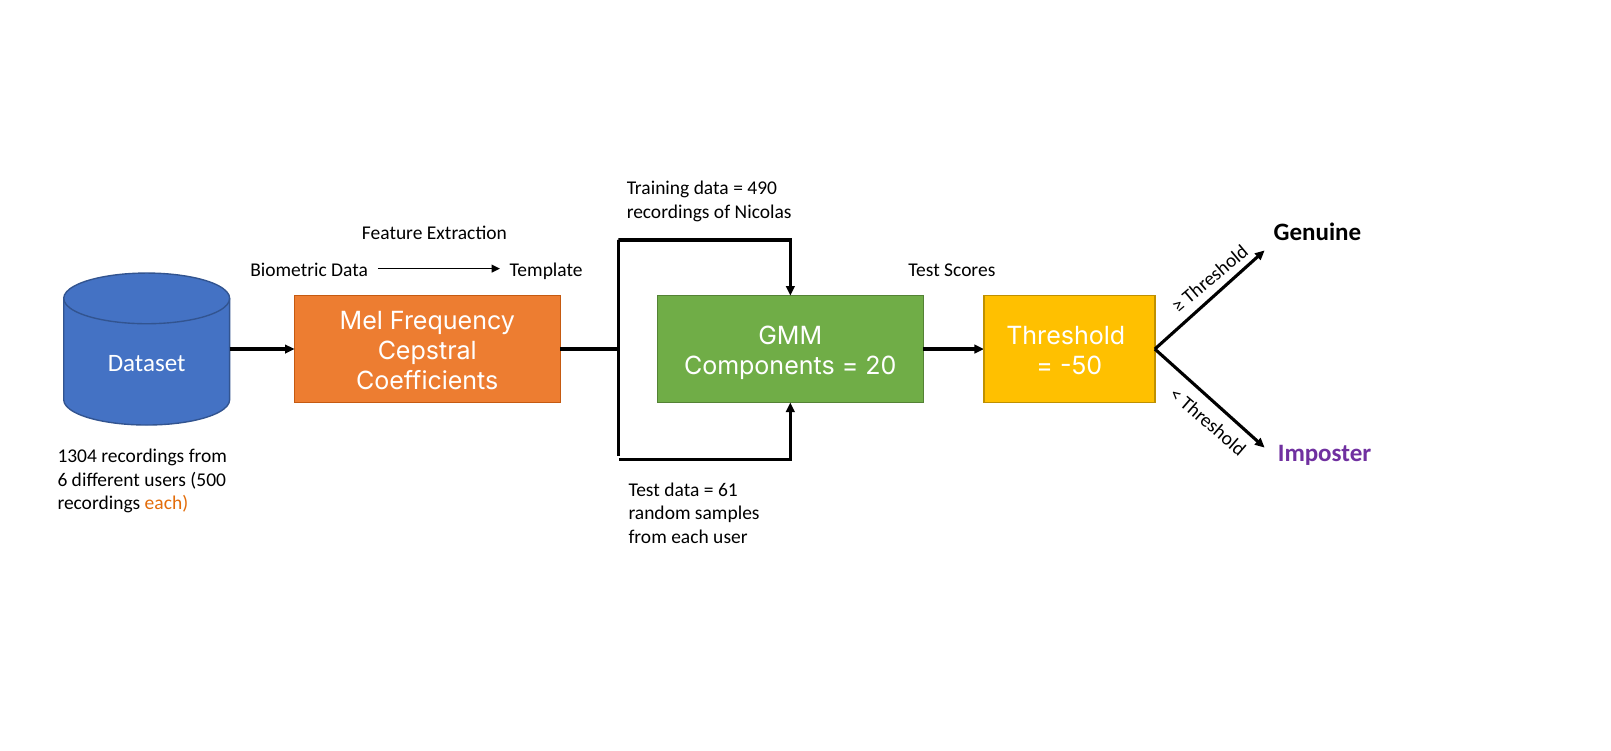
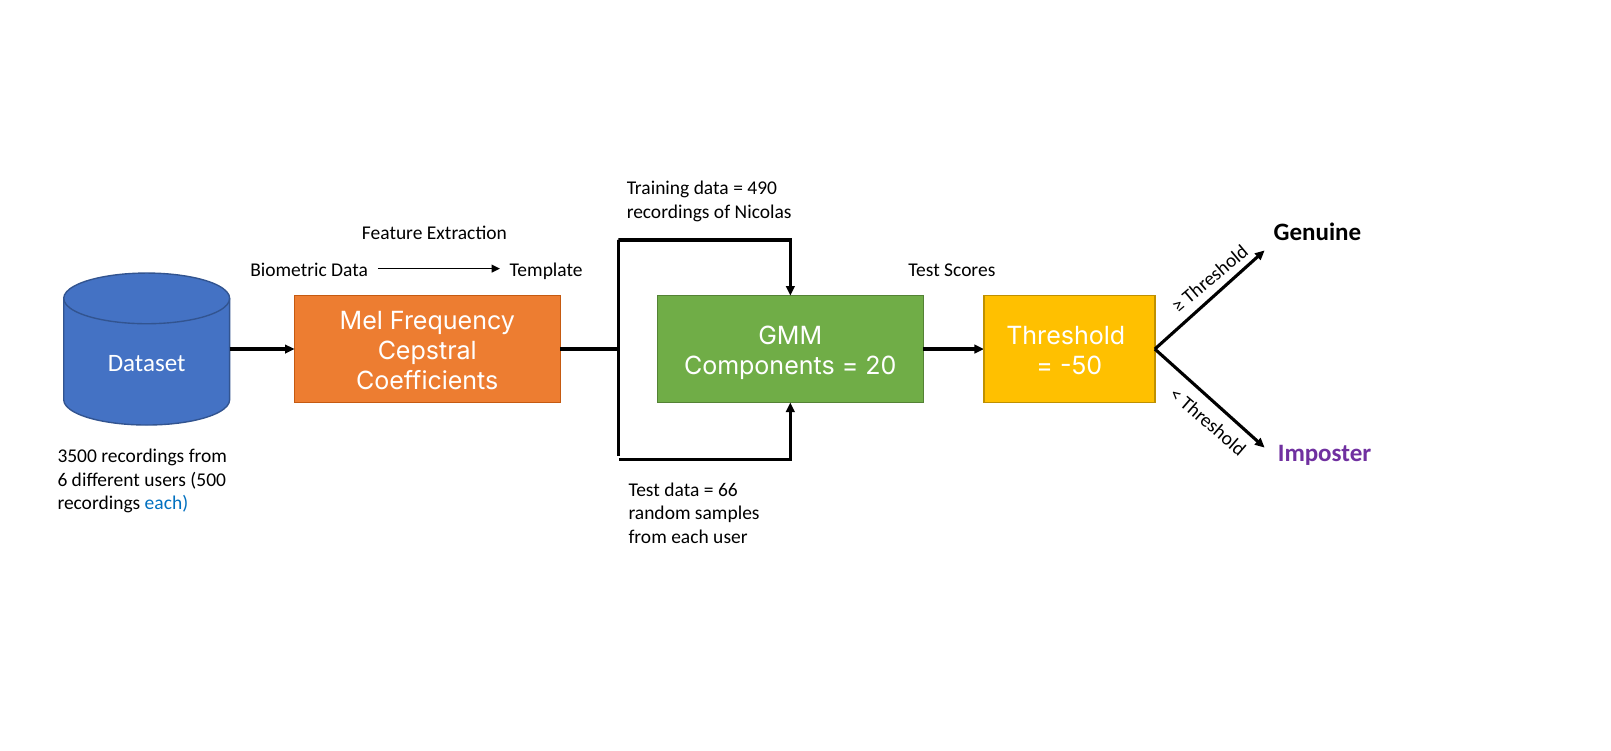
1304: 1304 -> 3500 (77, 456)
61: 61 -> 66 (728, 490)
each colour: orange -> blue (166, 503)
